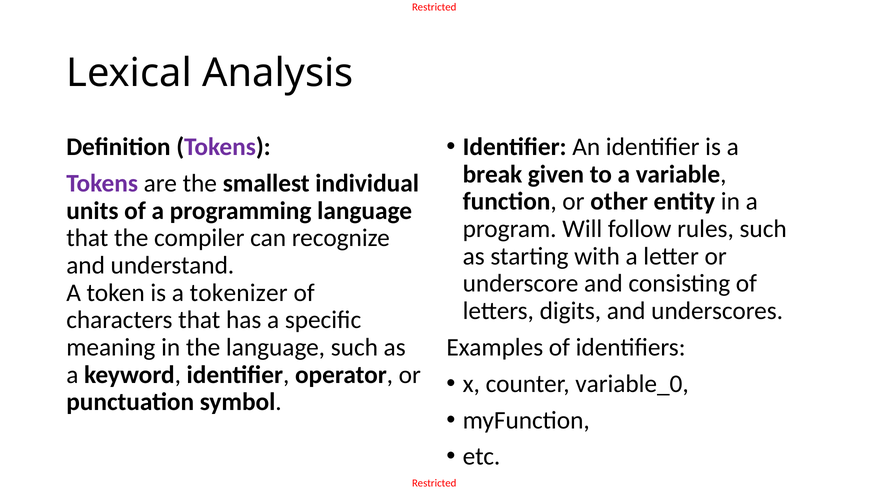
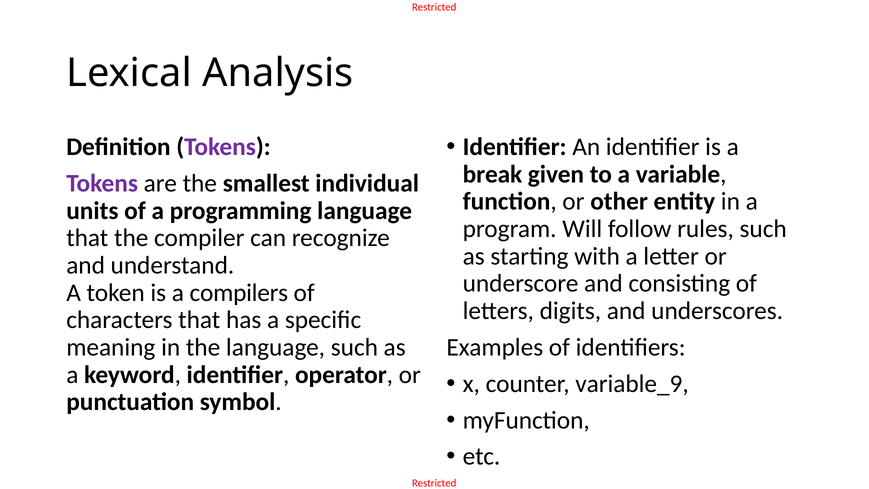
tokenizer: tokenizer -> compilers (239, 293)
variable_0: variable_0 -> variable_9 (632, 384)
